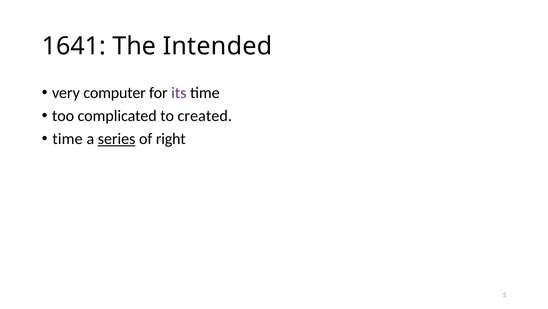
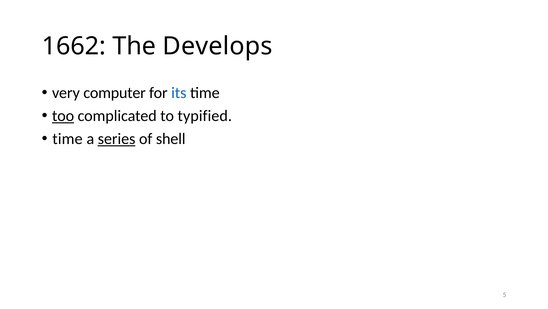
1641: 1641 -> 1662 (74, 46)
Intended: Intended -> Develops (218, 46)
its colour: purple -> blue (179, 93)
too underline: none -> present (63, 116)
created: created -> typified (205, 116)
right: right -> shell (171, 139)
